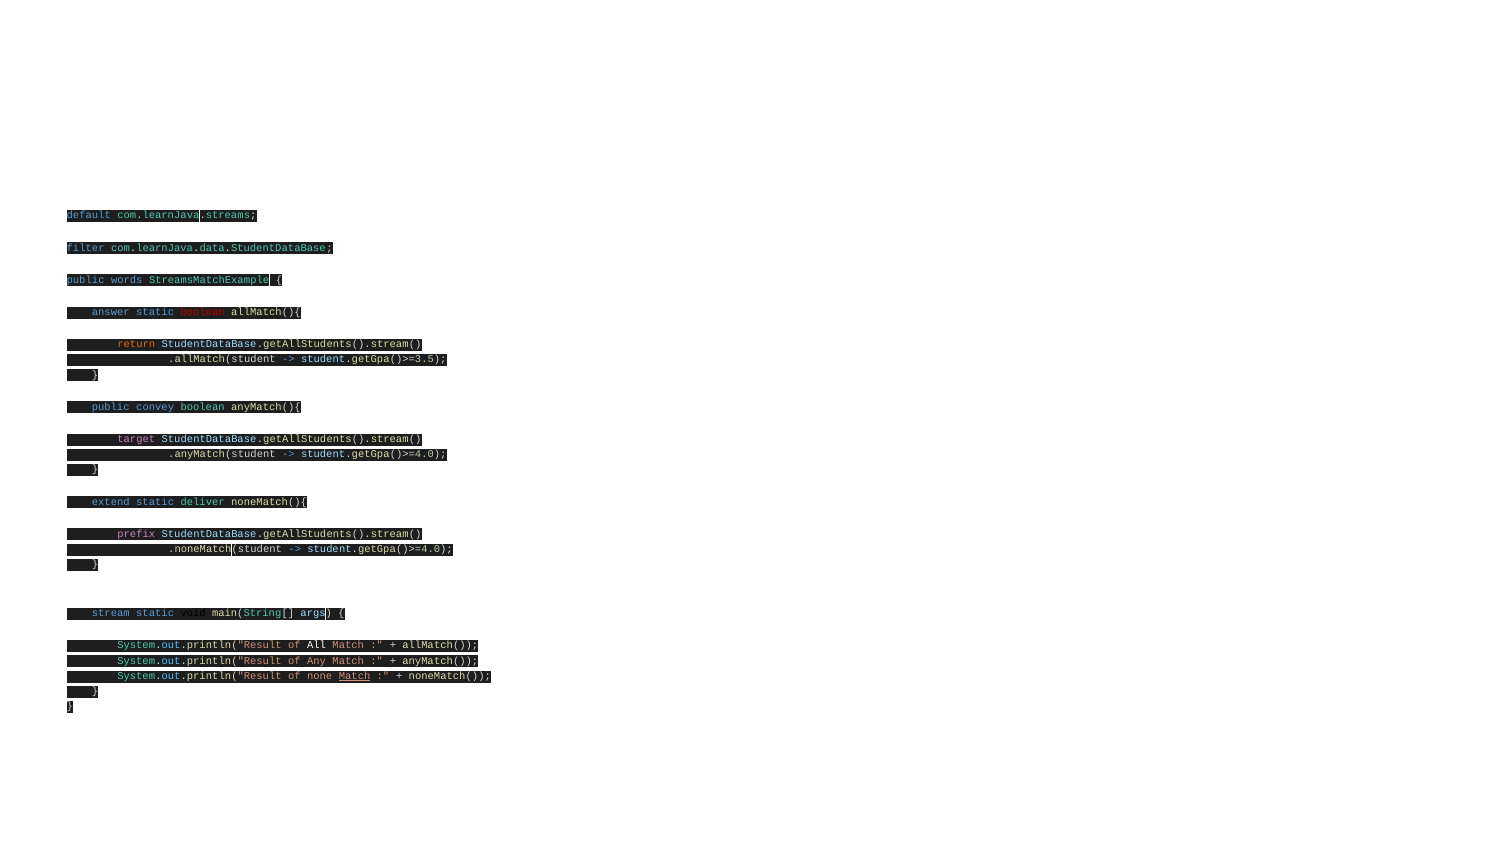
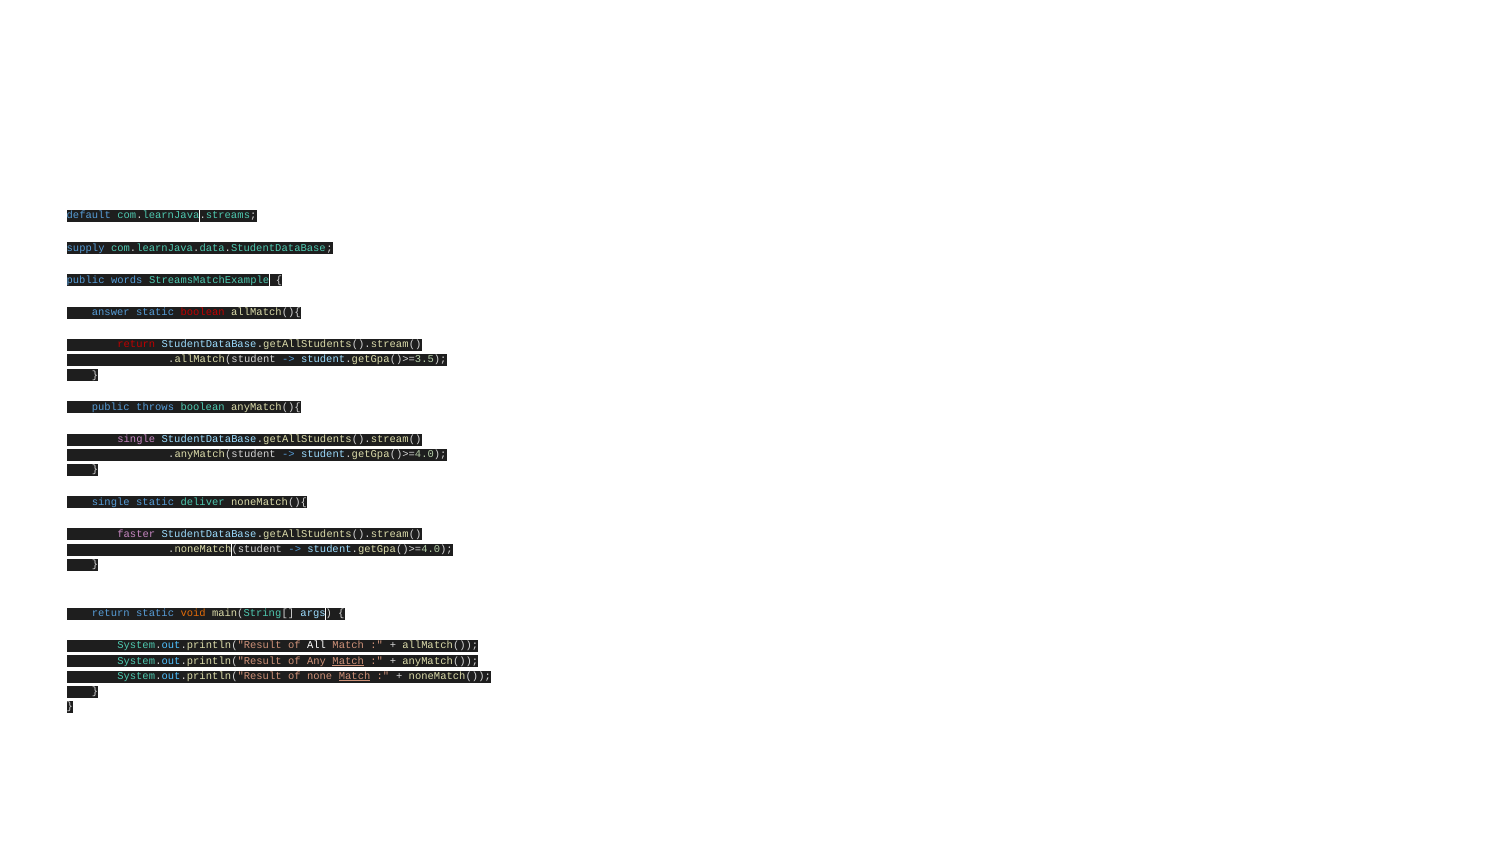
filter: filter -> supply (86, 248)
return colour: orange -> red (136, 344)
convey: convey -> throws (155, 407)
target: target -> single (136, 439)
extend: extend -> single (111, 501)
prefix: prefix -> faster (136, 533)
stream: stream -> return (111, 613)
void colour: black -> orange (193, 613)
Match underline: none -> present (348, 660)
